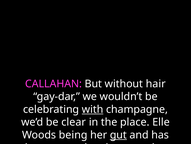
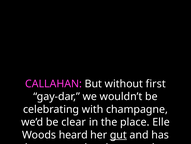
hair: hair -> first (156, 83)
with underline: present -> none (93, 109)
being: being -> heard (73, 134)
